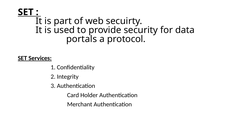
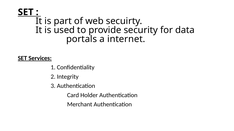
protocol: protocol -> internet (126, 39)
